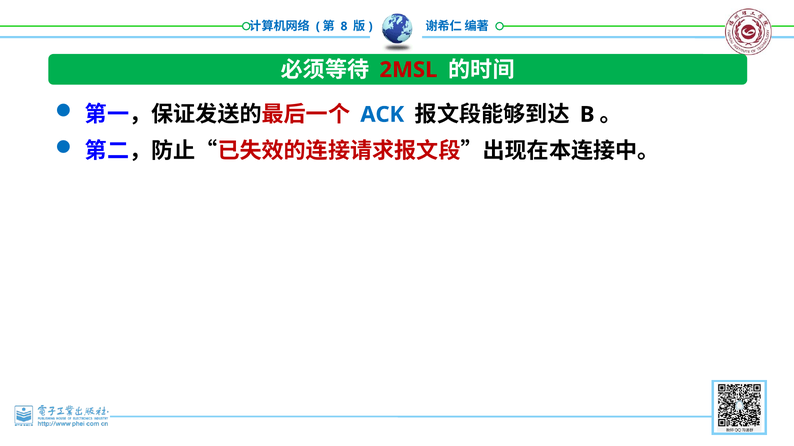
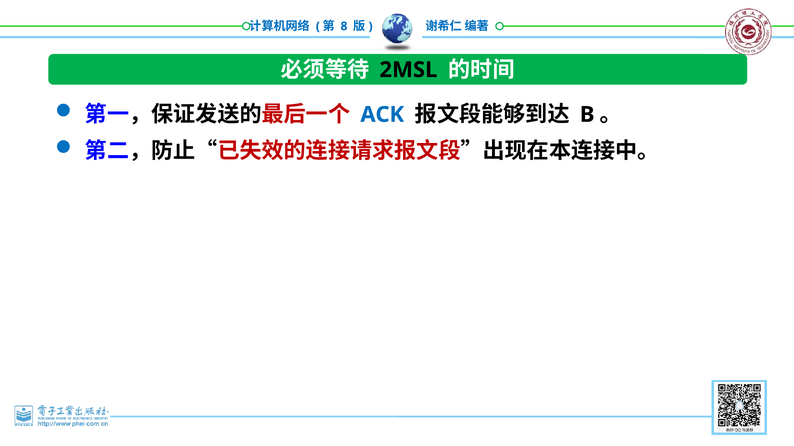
2MSL colour: red -> black (408, 70)
